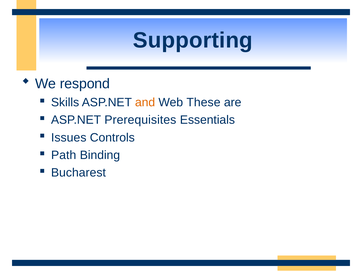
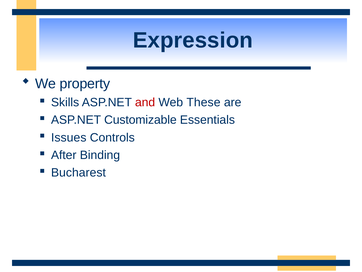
Supporting: Supporting -> Expression (193, 40)
respond: respond -> property (85, 84)
and colour: orange -> red (145, 102)
Prerequisites: Prerequisites -> Customizable (140, 120)
Path: Path -> After (64, 155)
